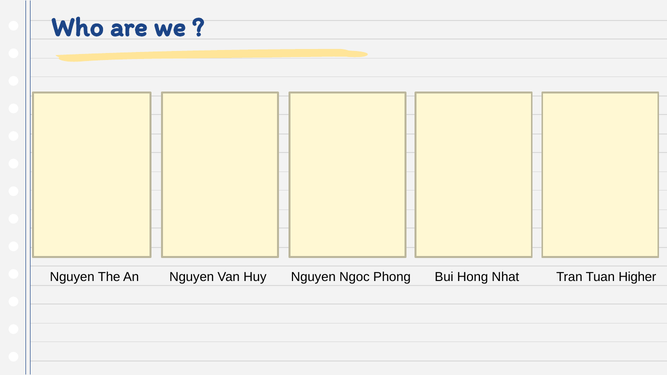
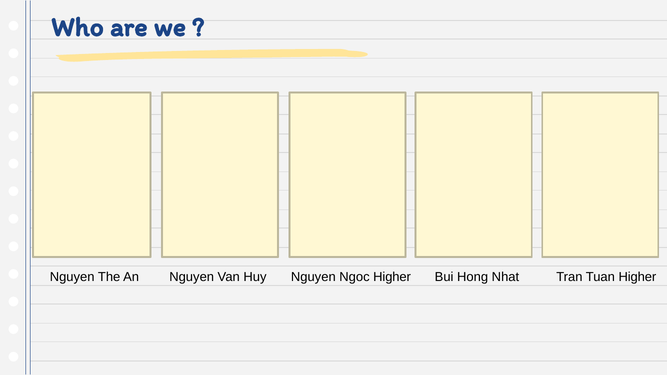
Ngoc Phong: Phong -> Higher (392, 277)
